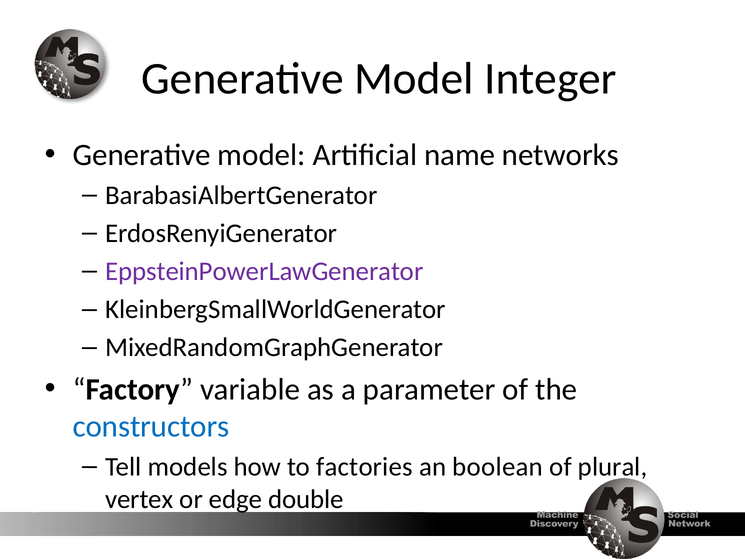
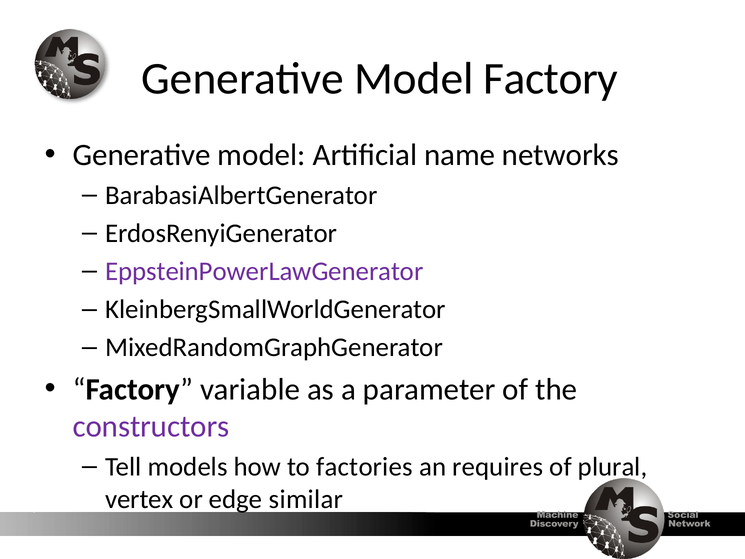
Model Integer: Integer -> Factory (551, 79)
constructors colour: blue -> purple (151, 426)
boolean: boolean -> requires (498, 467)
double: double -> similar (306, 499)
